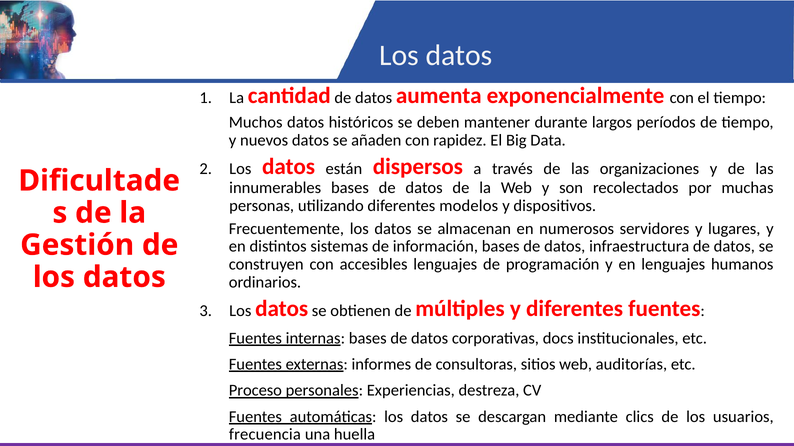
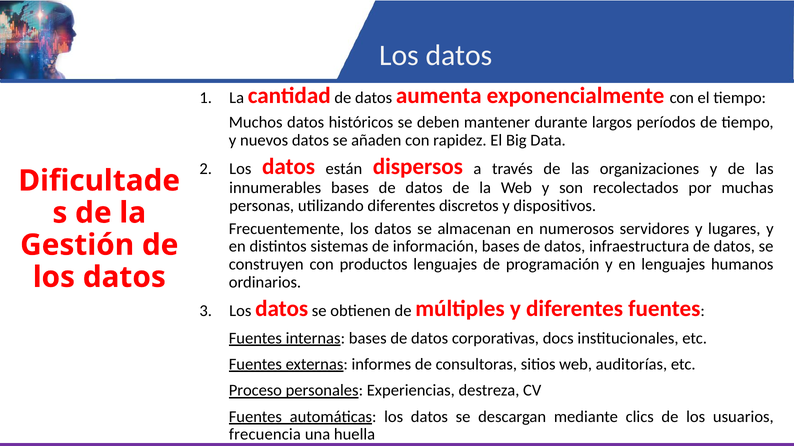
modelos: modelos -> discretos (469, 206)
accesibles: accesibles -> productos (374, 265)
